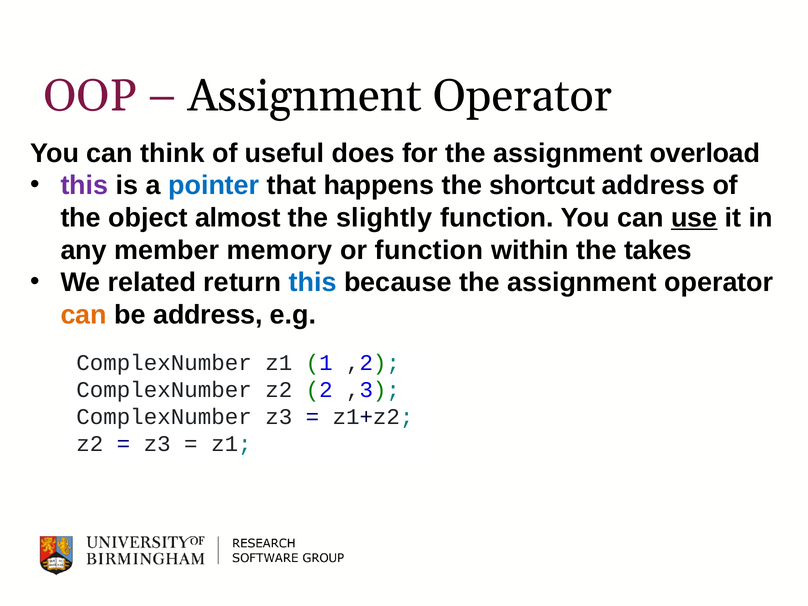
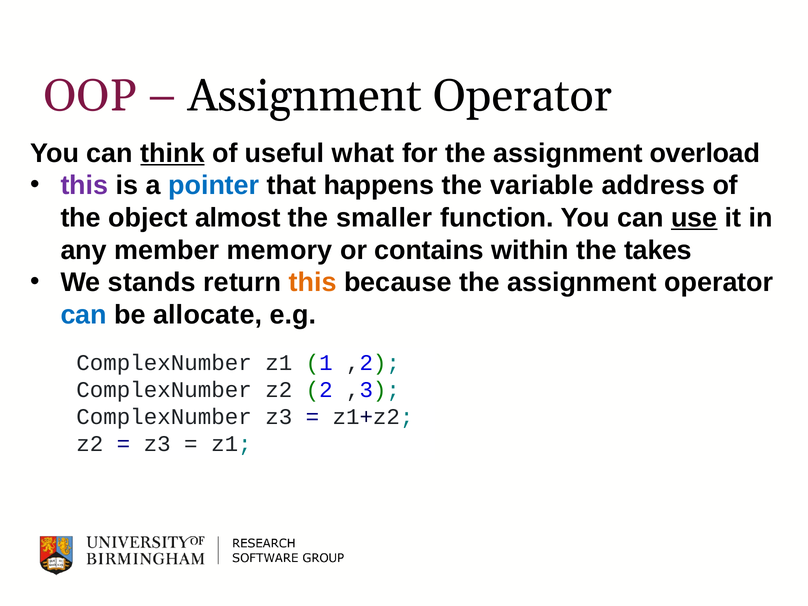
think underline: none -> present (172, 153)
does: does -> what (363, 153)
shortcut: shortcut -> variable (542, 186)
slightly: slightly -> smaller (384, 218)
or function: function -> contains (429, 250)
related: related -> stands (152, 282)
this colour: blue -> orange (313, 282)
can colour: orange -> blue (84, 315)
be address: address -> allocate (208, 315)
